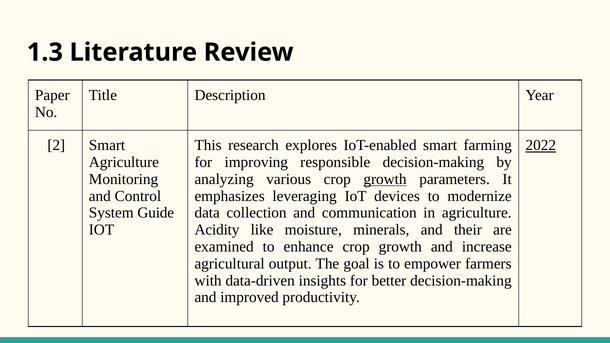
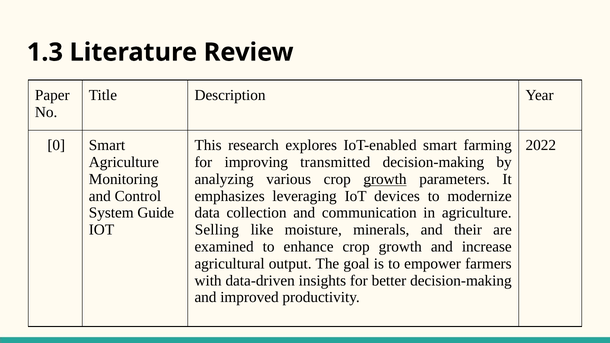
2: 2 -> 0 (56, 146)
2022 underline: present -> none (541, 146)
responsible: responsible -> transmitted (335, 162)
Acidity: Acidity -> Selling (217, 230)
